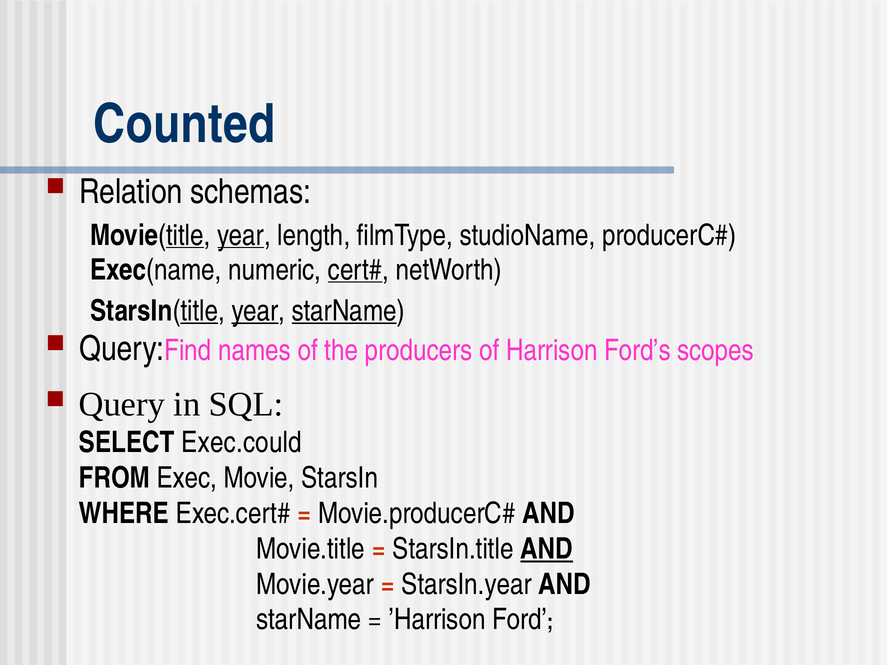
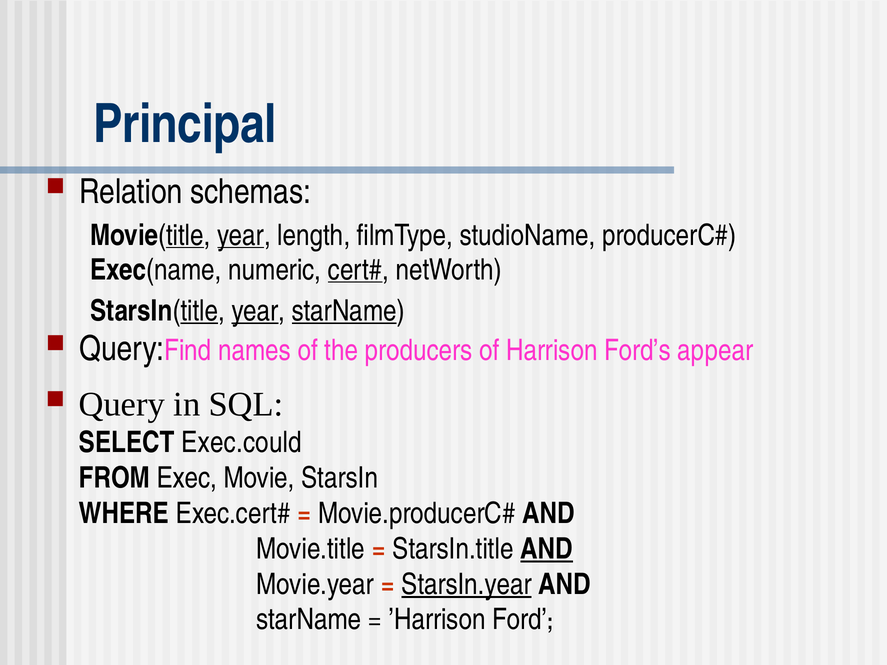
Counted: Counted -> Principal (185, 124)
scopes: scopes -> appear (715, 351)
StarsIn.year underline: none -> present (467, 584)
